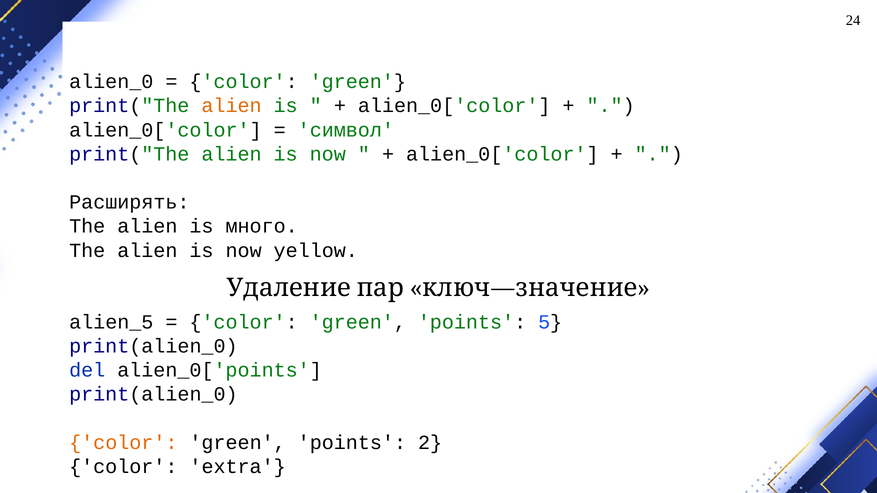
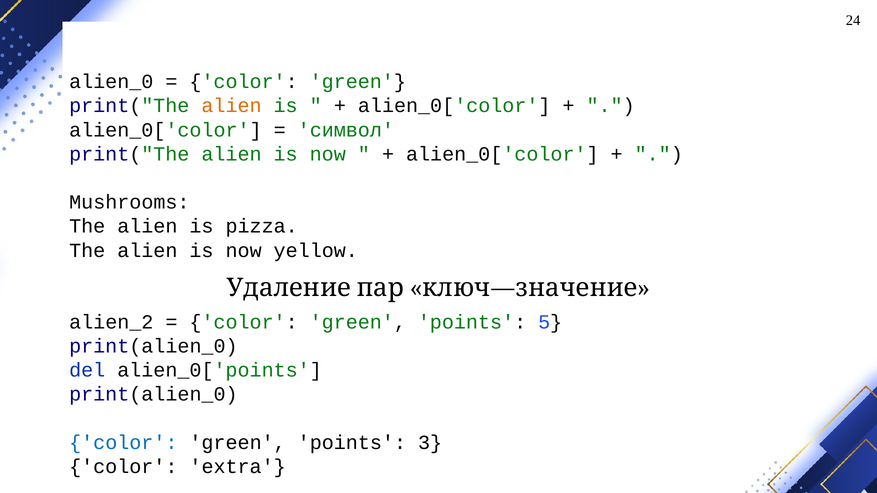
Расширять: Расширять -> Mushrooms (129, 202)
много: много -> pizza (262, 226)
alien_5: alien_5 -> alien_2 (111, 322)
color colour: orange -> blue (123, 443)
2: 2 -> 3 (430, 443)
